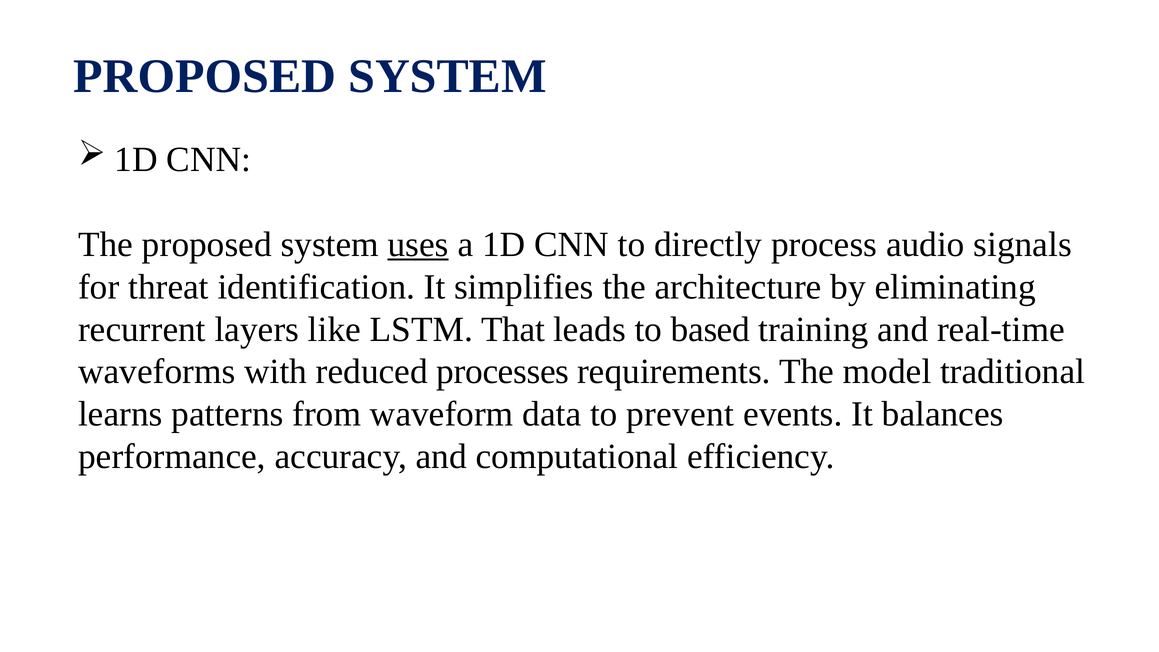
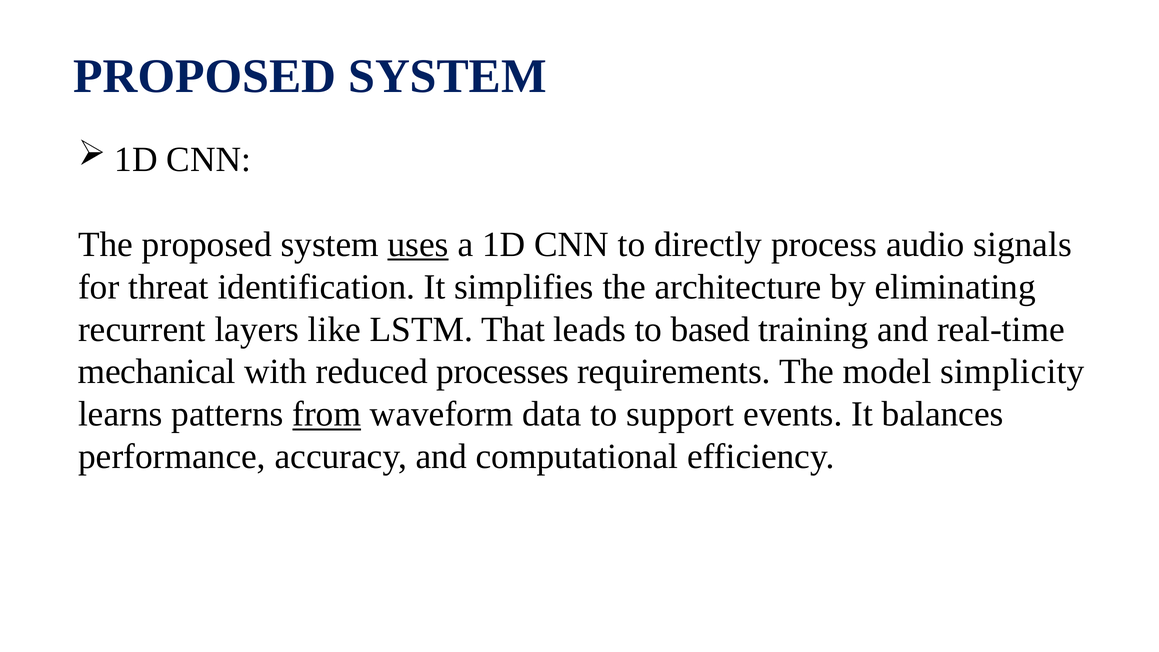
waveforms: waveforms -> mechanical (157, 372)
traditional: traditional -> simplicity (1012, 372)
from underline: none -> present (327, 414)
prevent: prevent -> support (680, 414)
